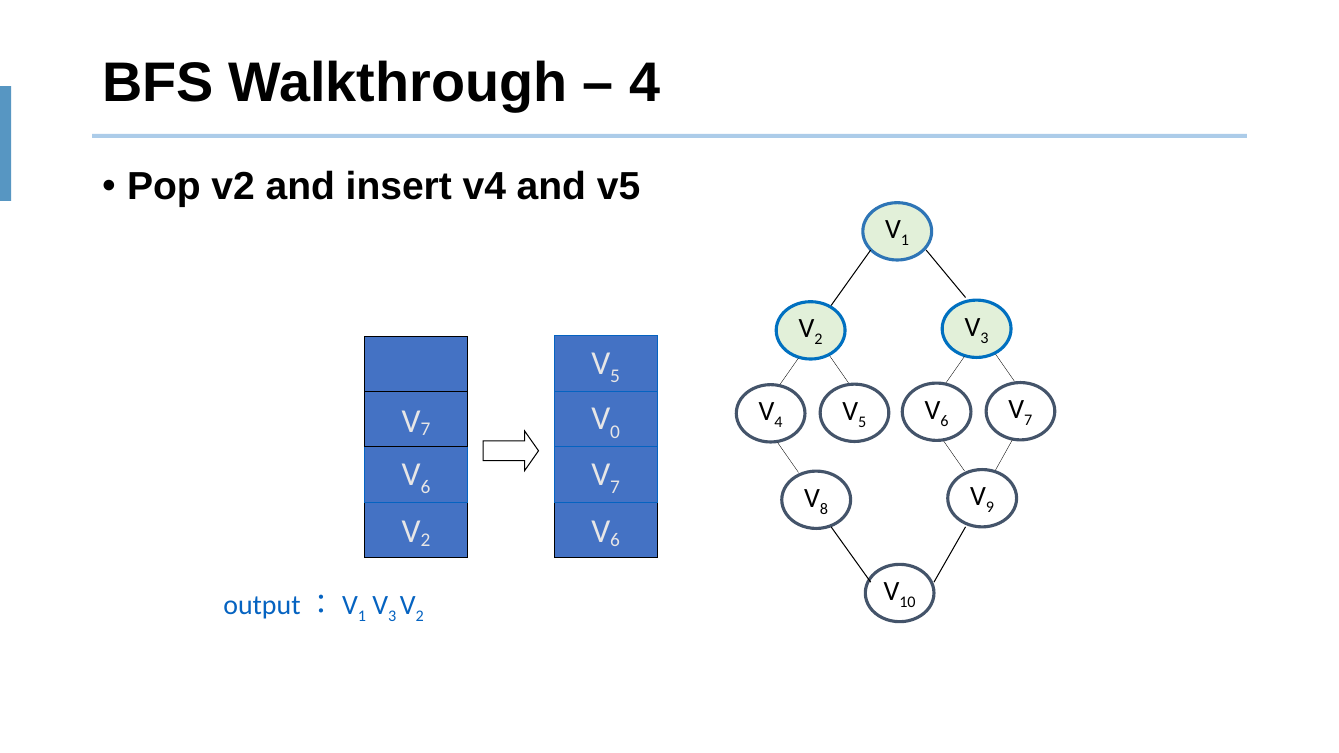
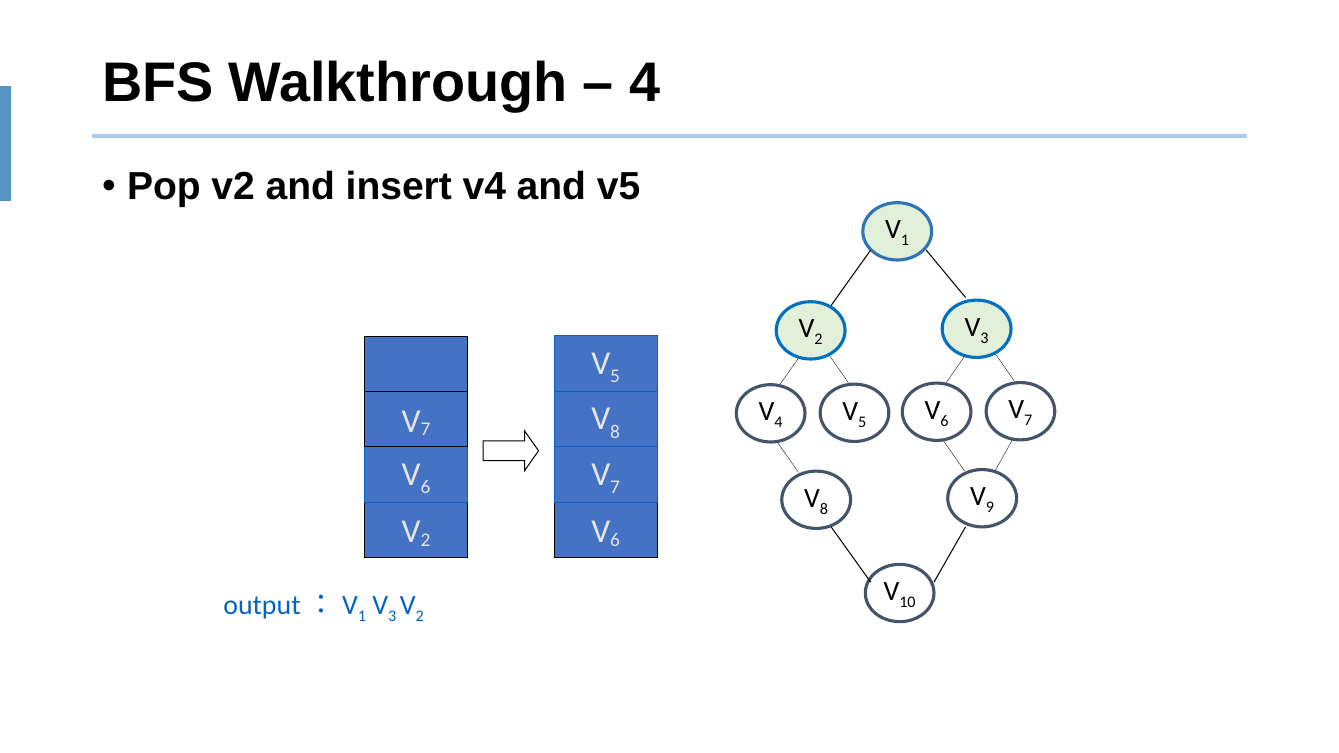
0: 0 -> 8 (615, 432)
